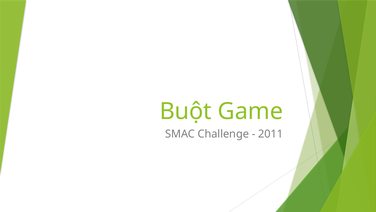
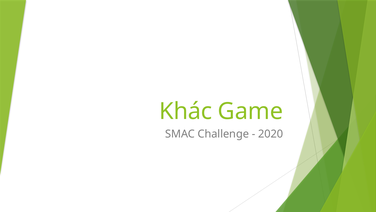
Buột: Buột -> Khác (186, 111)
2011: 2011 -> 2020 (271, 134)
